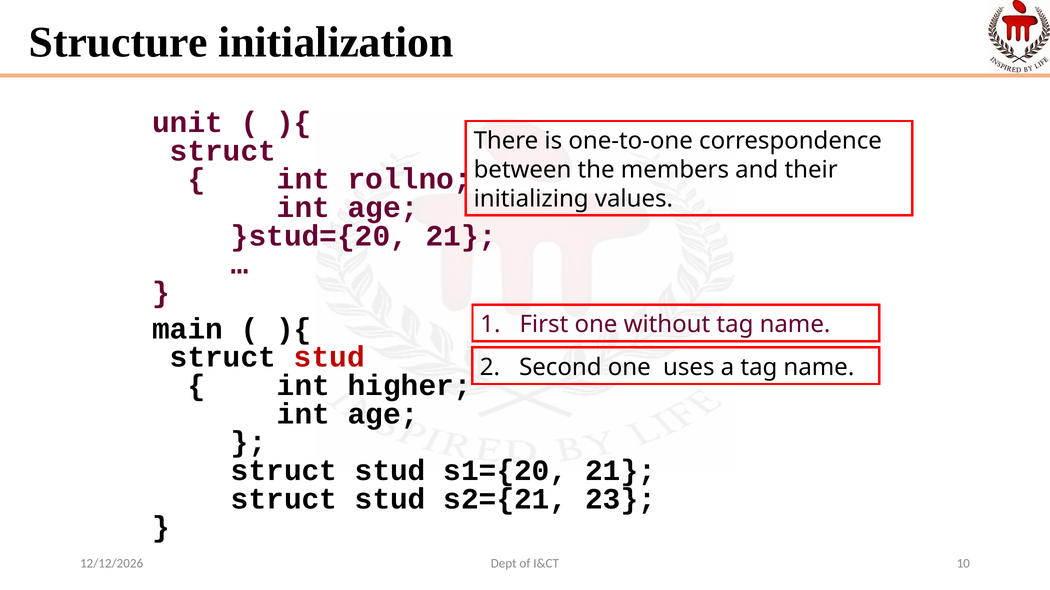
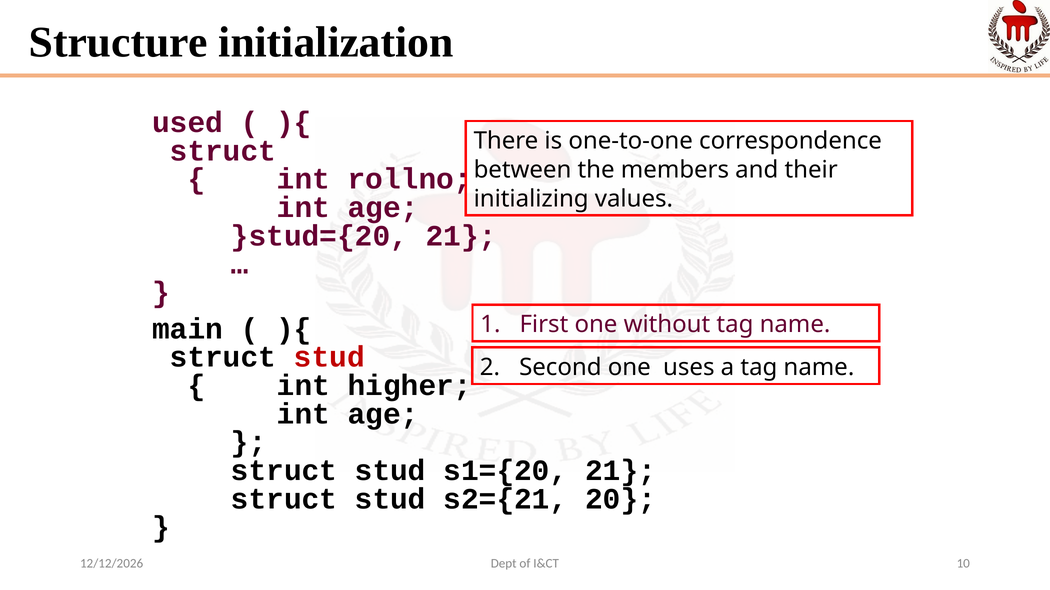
unit: unit -> used (188, 123)
23: 23 -> 20 (621, 499)
